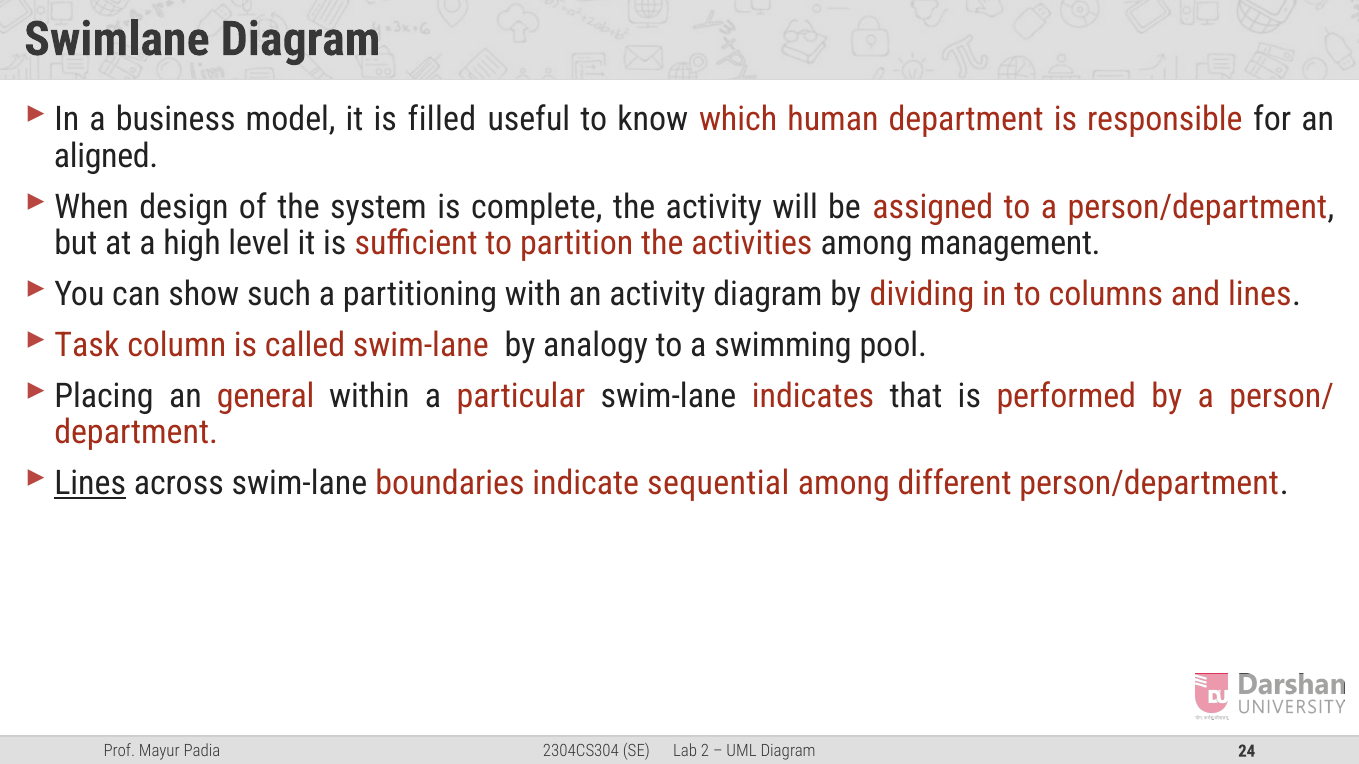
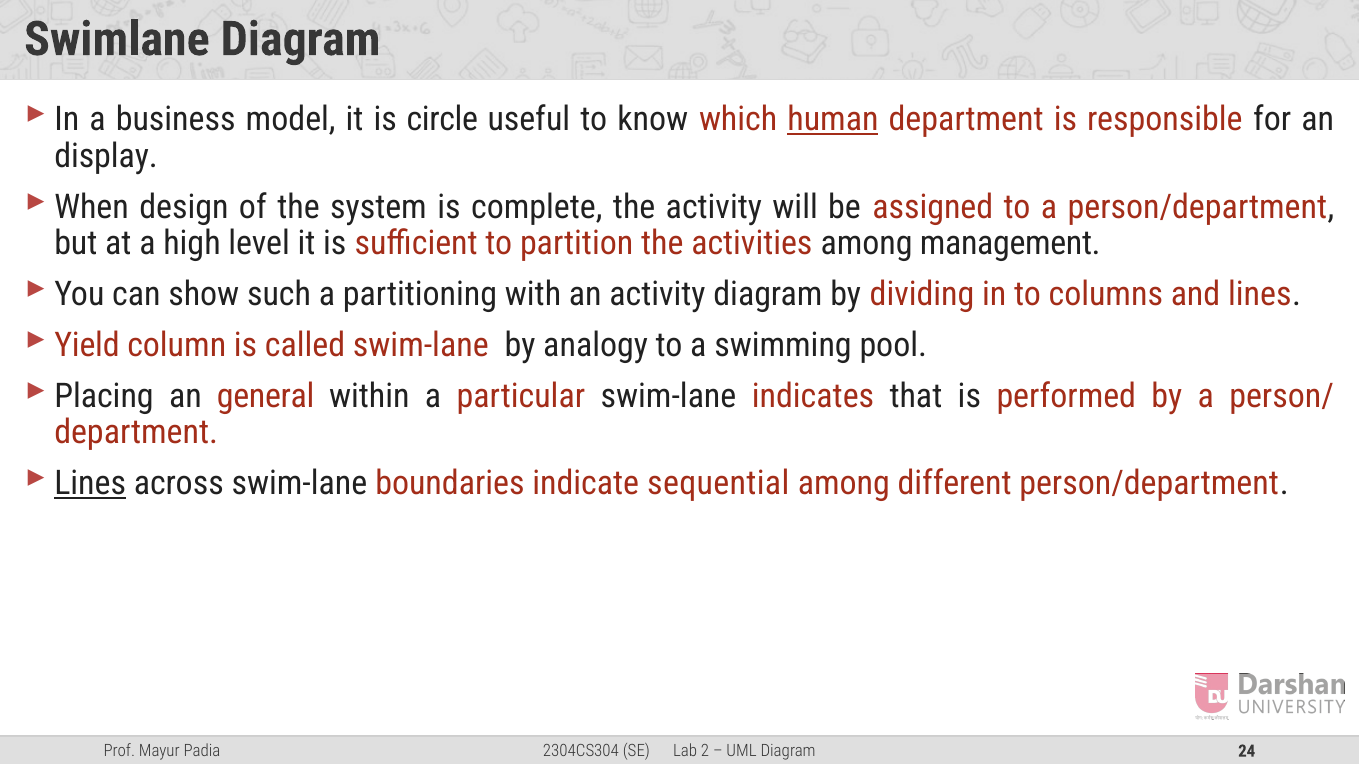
filled: filled -> circle (442, 119)
human underline: none -> present (833, 119)
aligned: aligned -> display (106, 156)
Task: Task -> Yield (87, 345)
